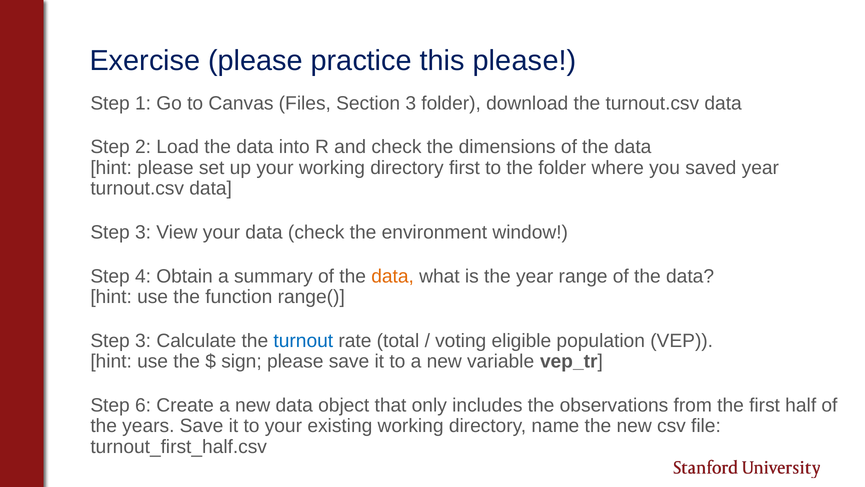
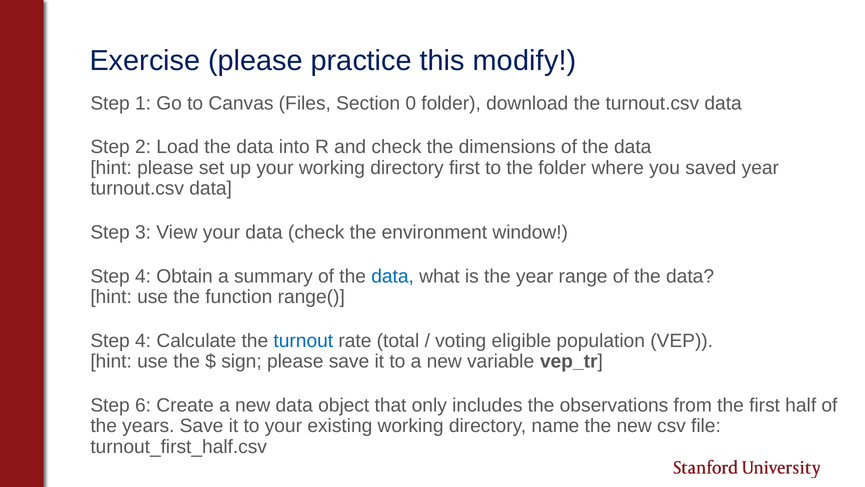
this please: please -> modify (525, 60)
Section 3: 3 -> 0 (411, 103)
data colour: orange -> blue (393, 276)
3: 3 -> 4 (143, 340)
